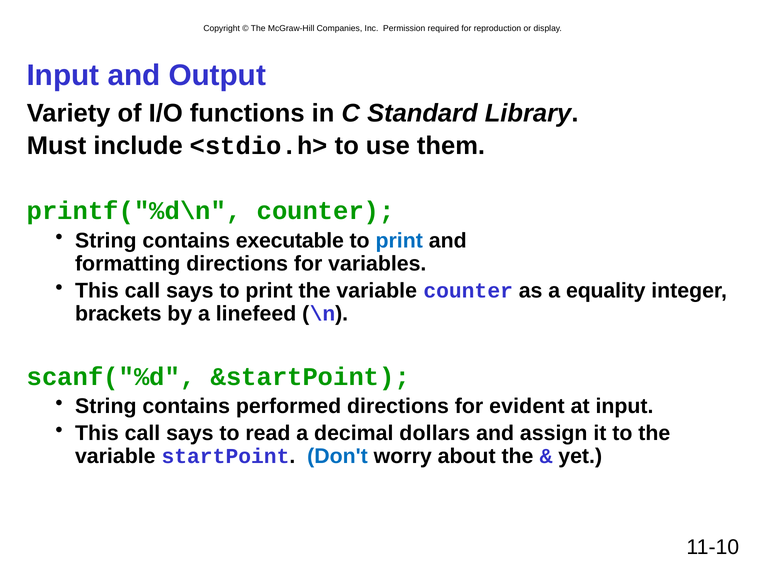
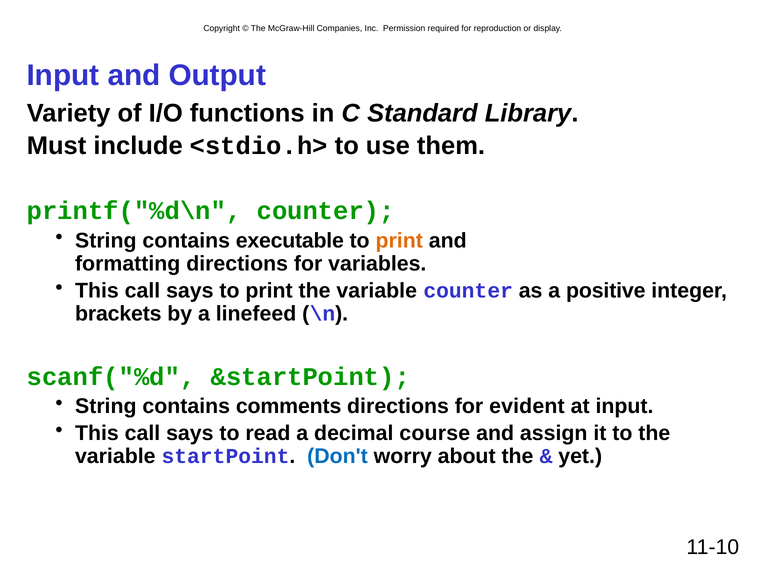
print colour: blue -> orange (399, 241)
equality: equality -> positive (606, 291)
performed: performed -> comments (289, 406)
dollars: dollars -> course (435, 434)
